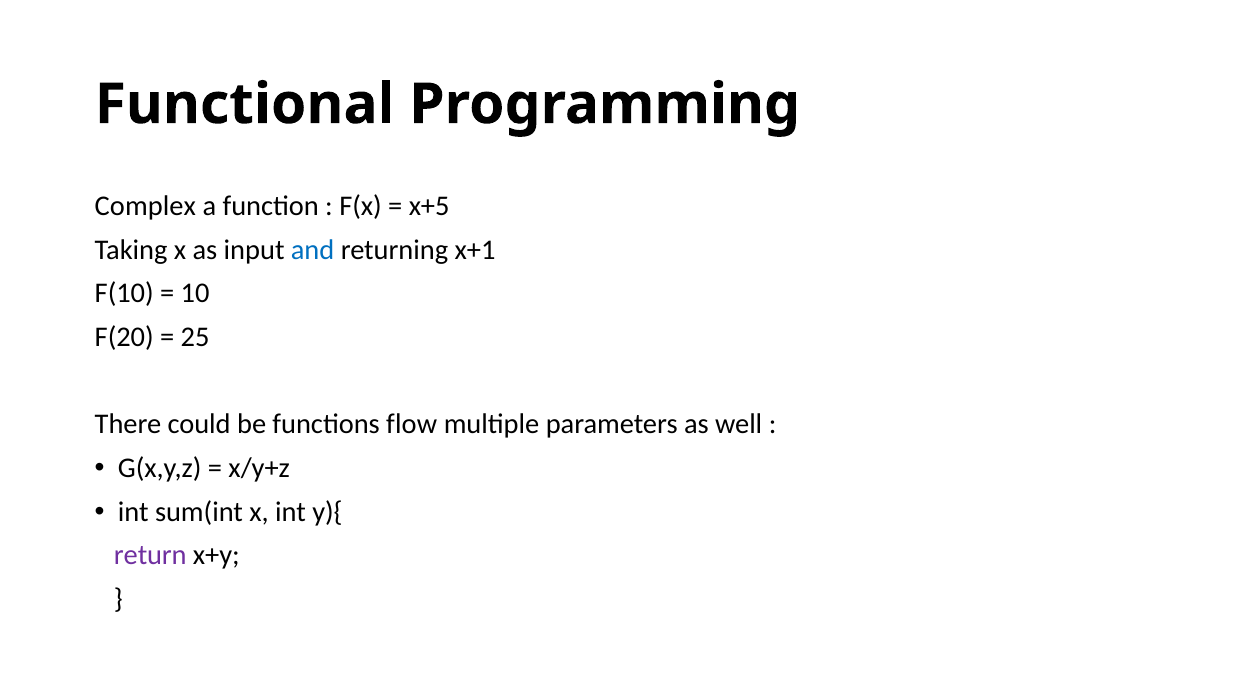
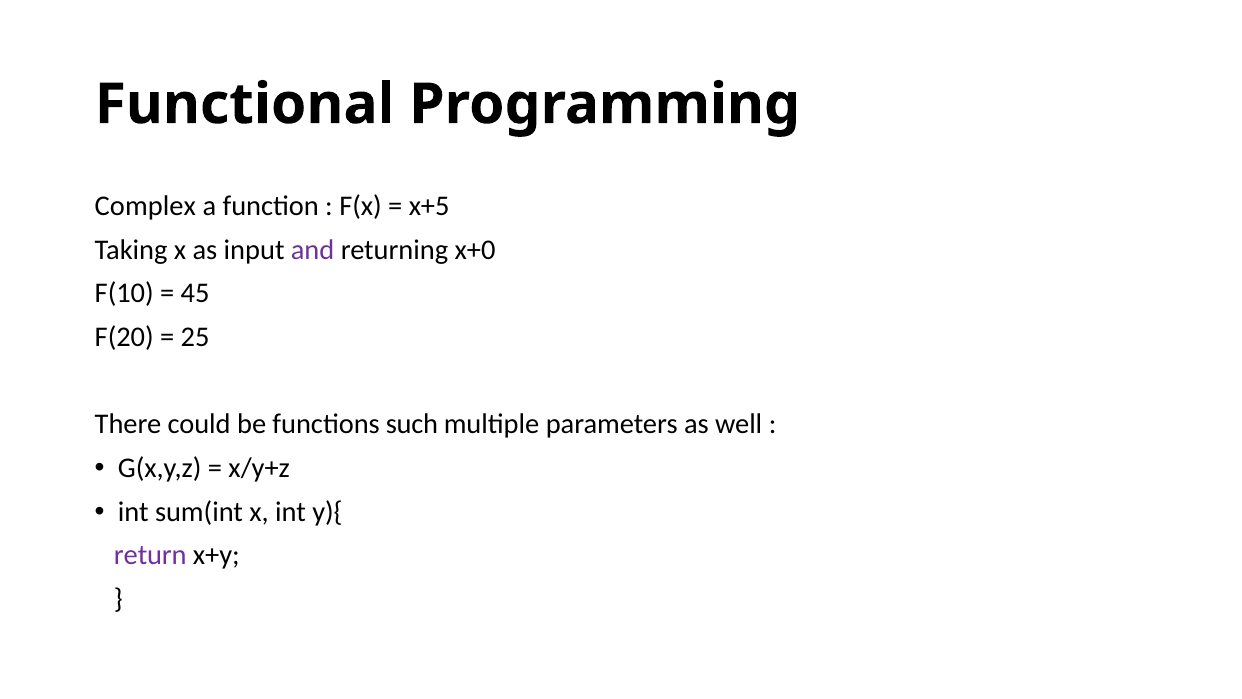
and colour: blue -> purple (313, 249)
x+1: x+1 -> x+0 (475, 249)
10: 10 -> 45 (195, 293)
flow: flow -> such (412, 424)
